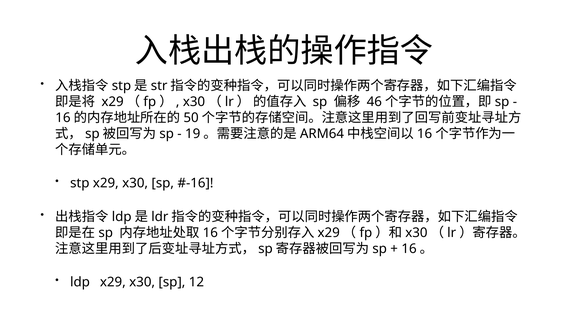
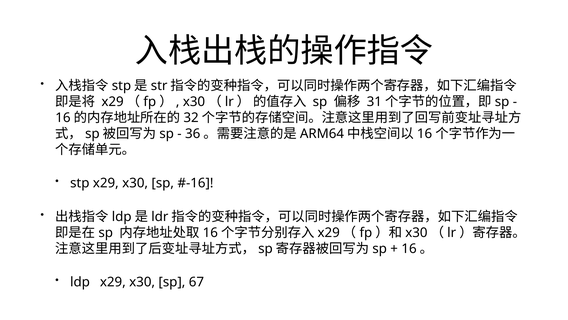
46: 46 -> 31 (374, 102)
50: 50 -> 32 (191, 118)
19: 19 -> 36 (193, 133)
12: 12 -> 67 (196, 282)
